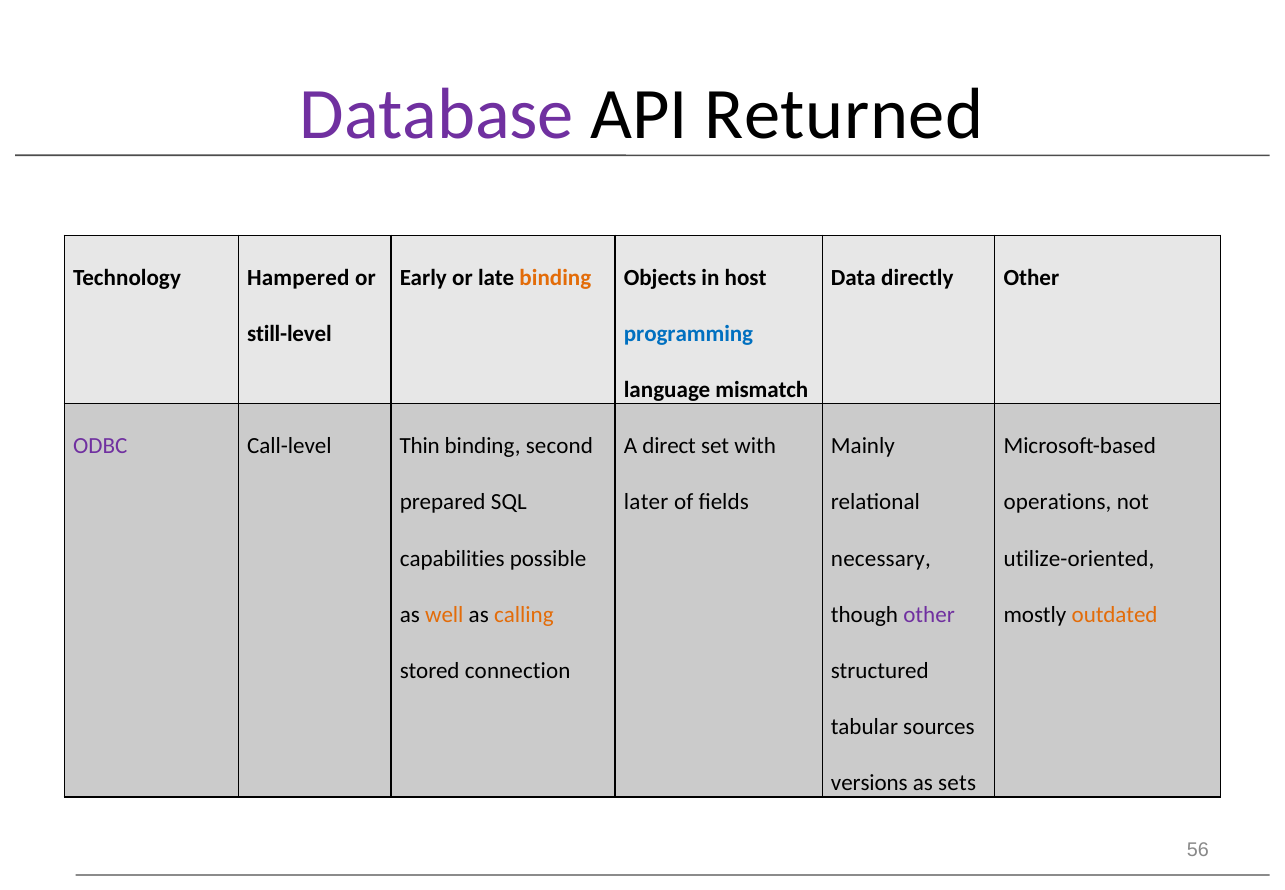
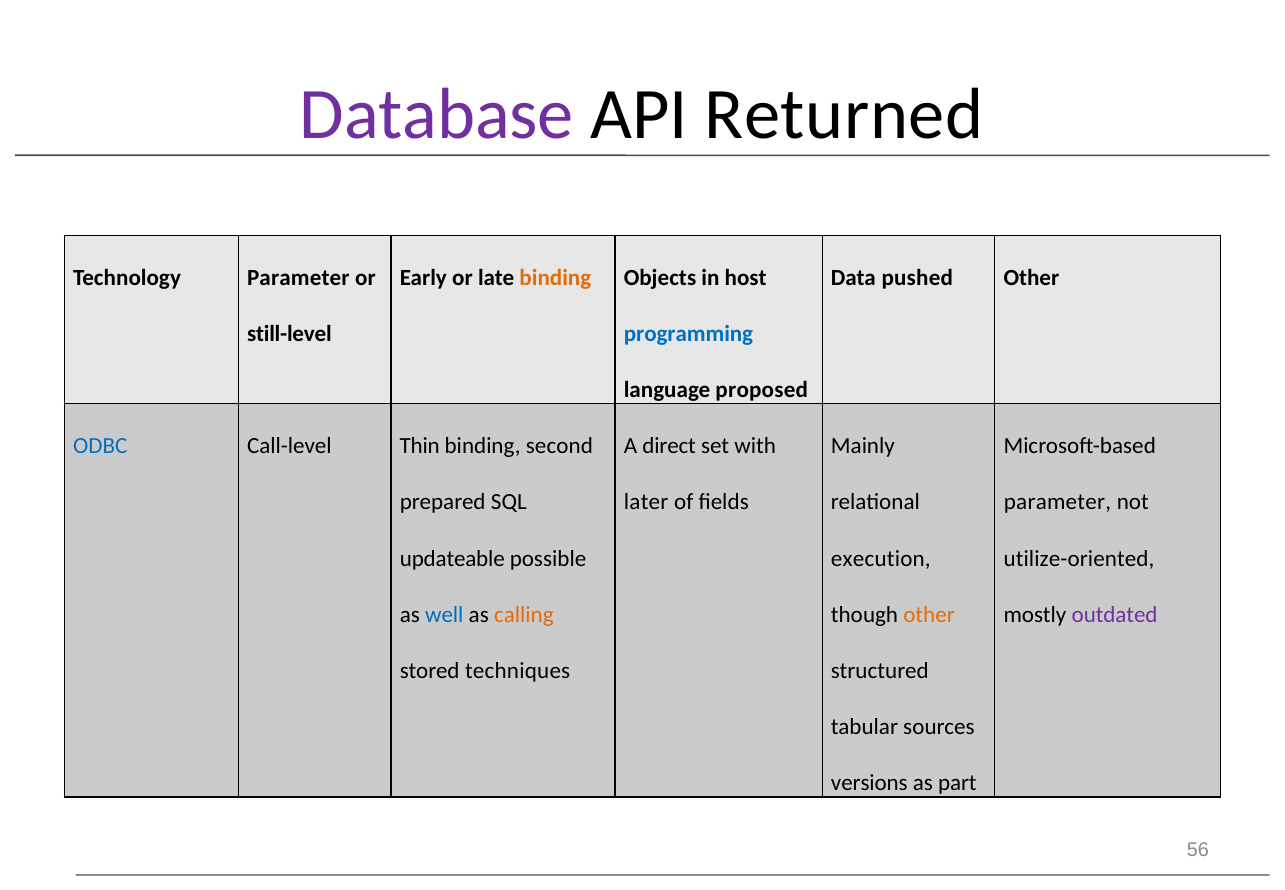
Technology Hampered: Hampered -> Parameter (298, 278)
directly: directly -> pushed (917, 278)
mismatch: mismatch -> proposed (762, 390)
ODBC colour: purple -> blue (100, 446)
operations: operations -> parameter (1057, 502)
capabilities: capabilities -> updateable (452, 558)
necessary: necessary -> execution (881, 558)
well colour: orange -> blue (444, 614)
other colour: purple -> orange (929, 614)
outdated colour: orange -> purple (1115, 614)
connection: connection -> techniques (518, 671)
sets: sets -> part (957, 783)
